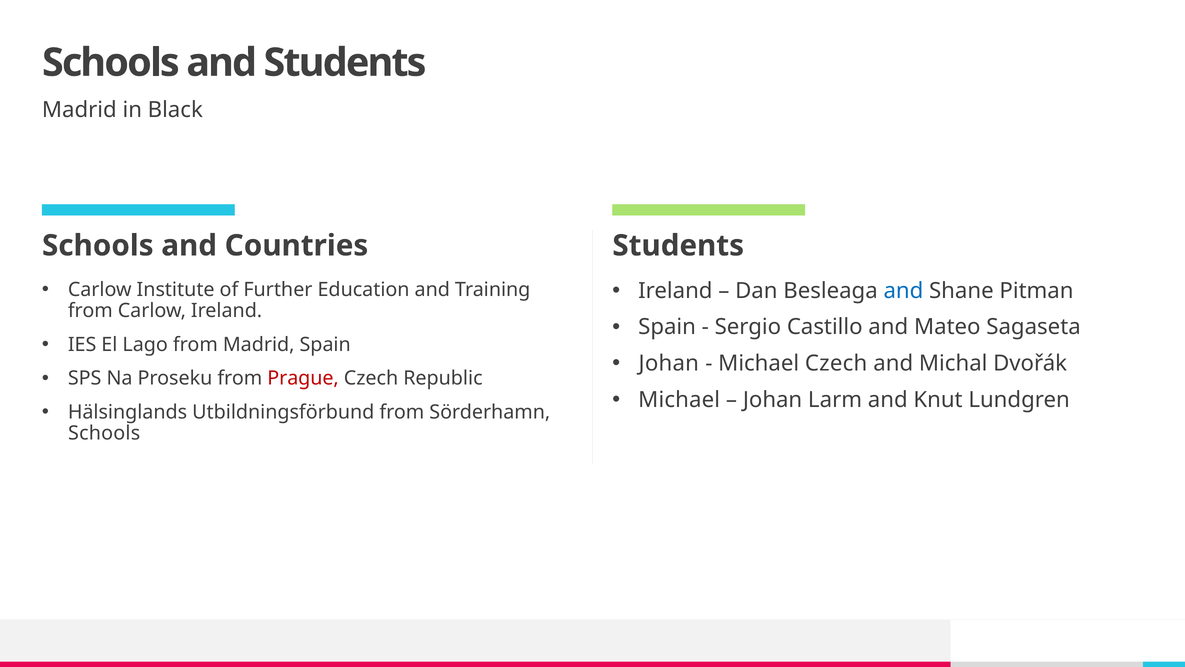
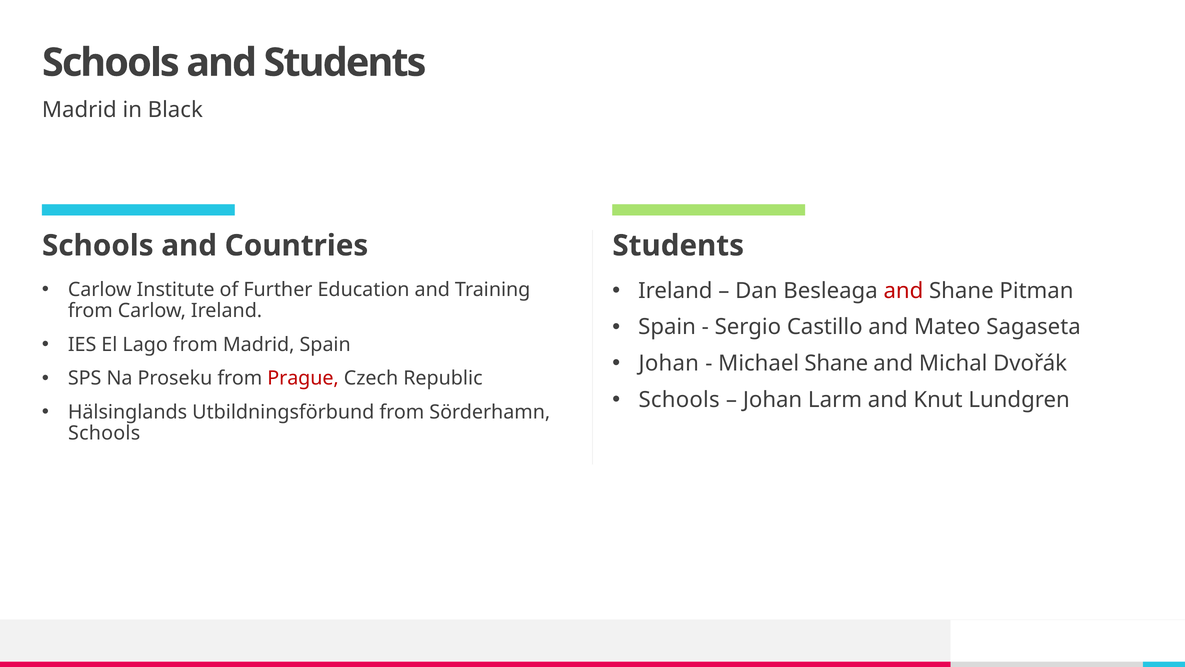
and colour: blue -> red (903, 291)
Michael Czech: Czech -> Shane (836, 363)
Michael: Michael -> Schools (679, 400)
